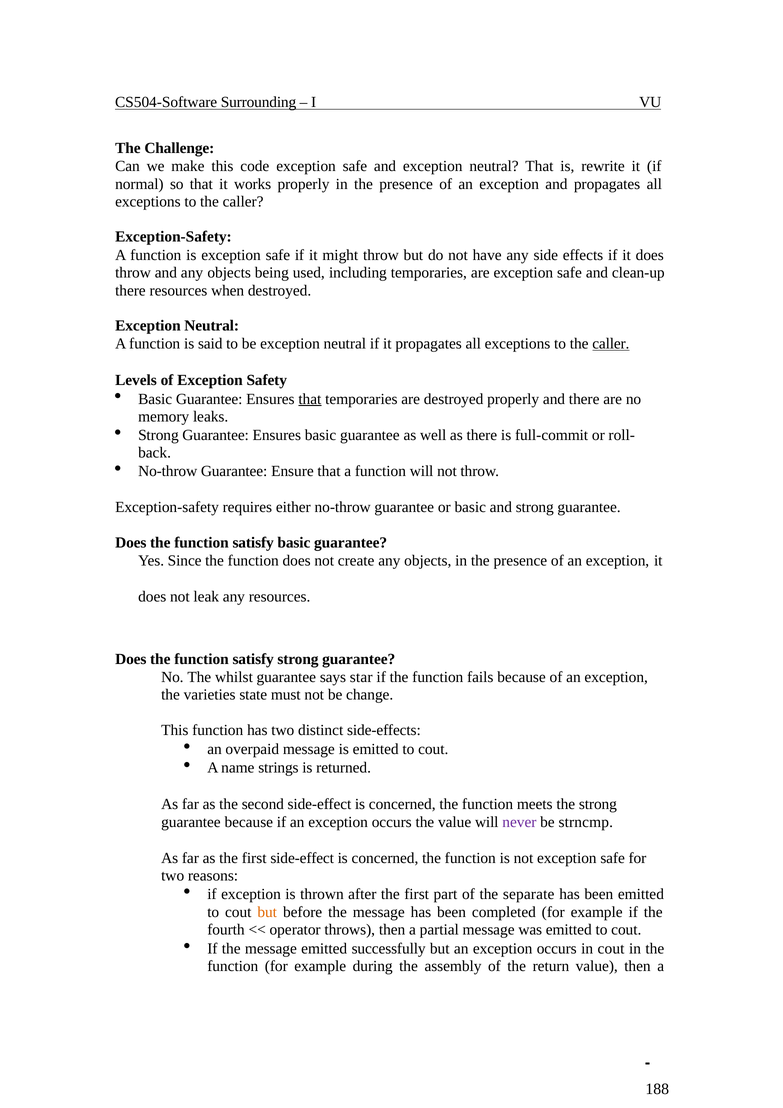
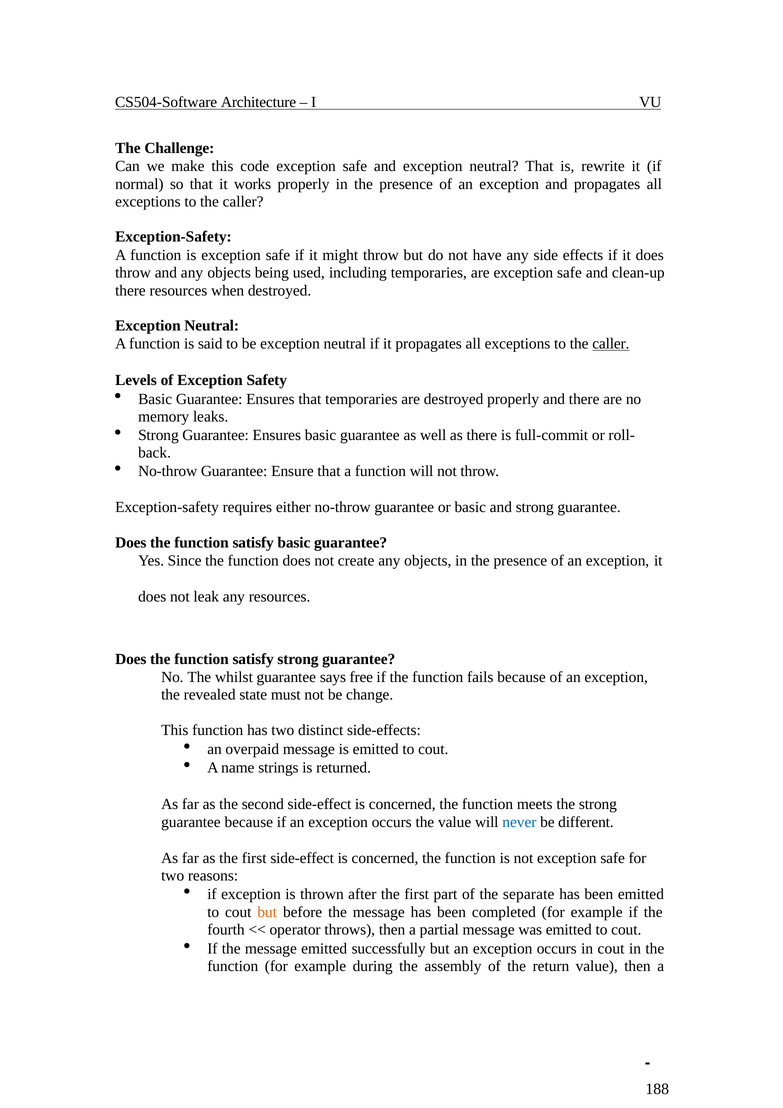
Surrounding: Surrounding -> Architecture (259, 102)
that underline: present -> none (310, 399)
star: star -> free (361, 677)
varieties: varieties -> revealed (210, 695)
never colour: purple -> blue (519, 822)
strncmp: strncmp -> different (586, 822)
